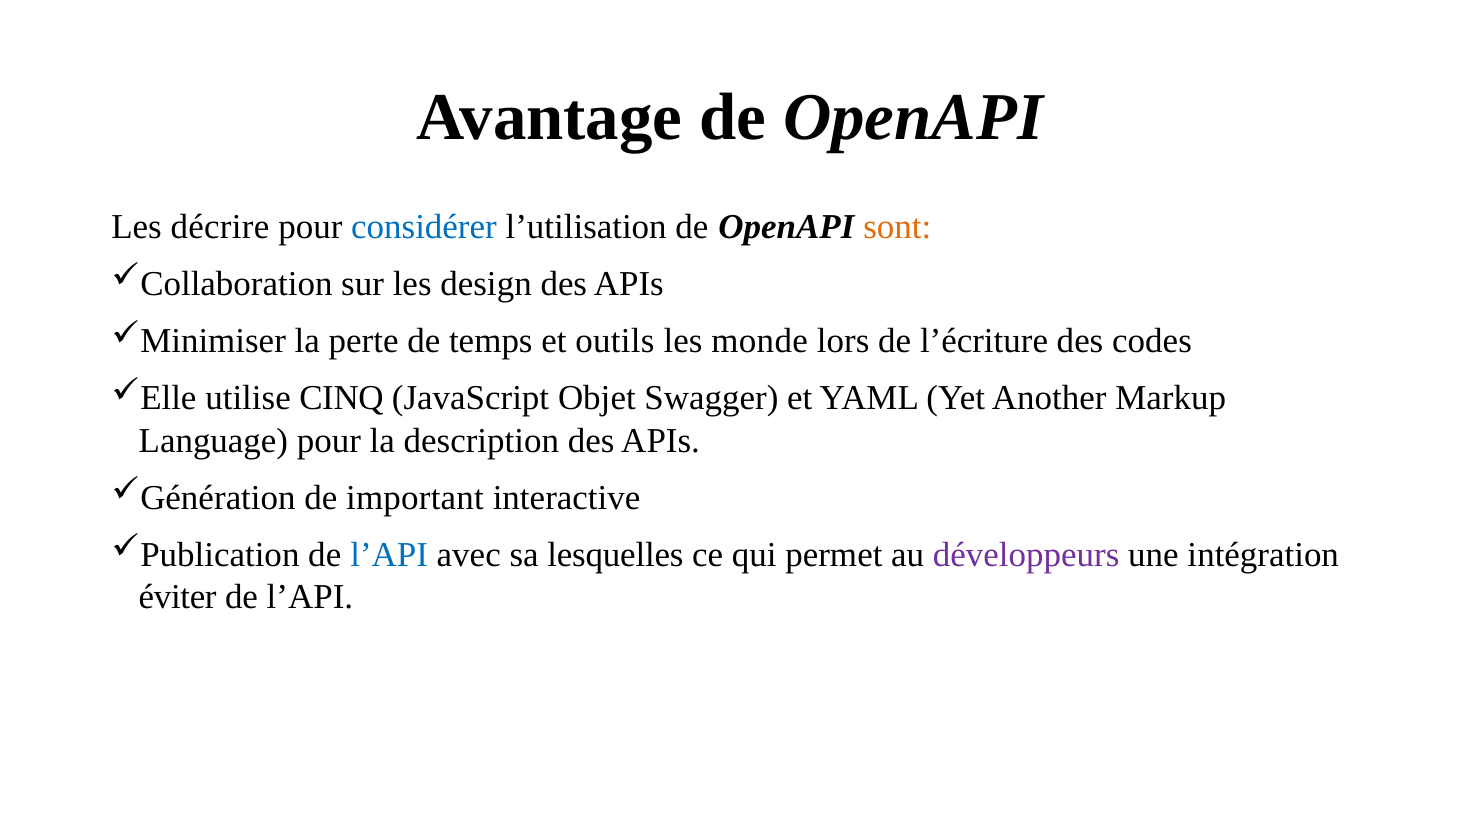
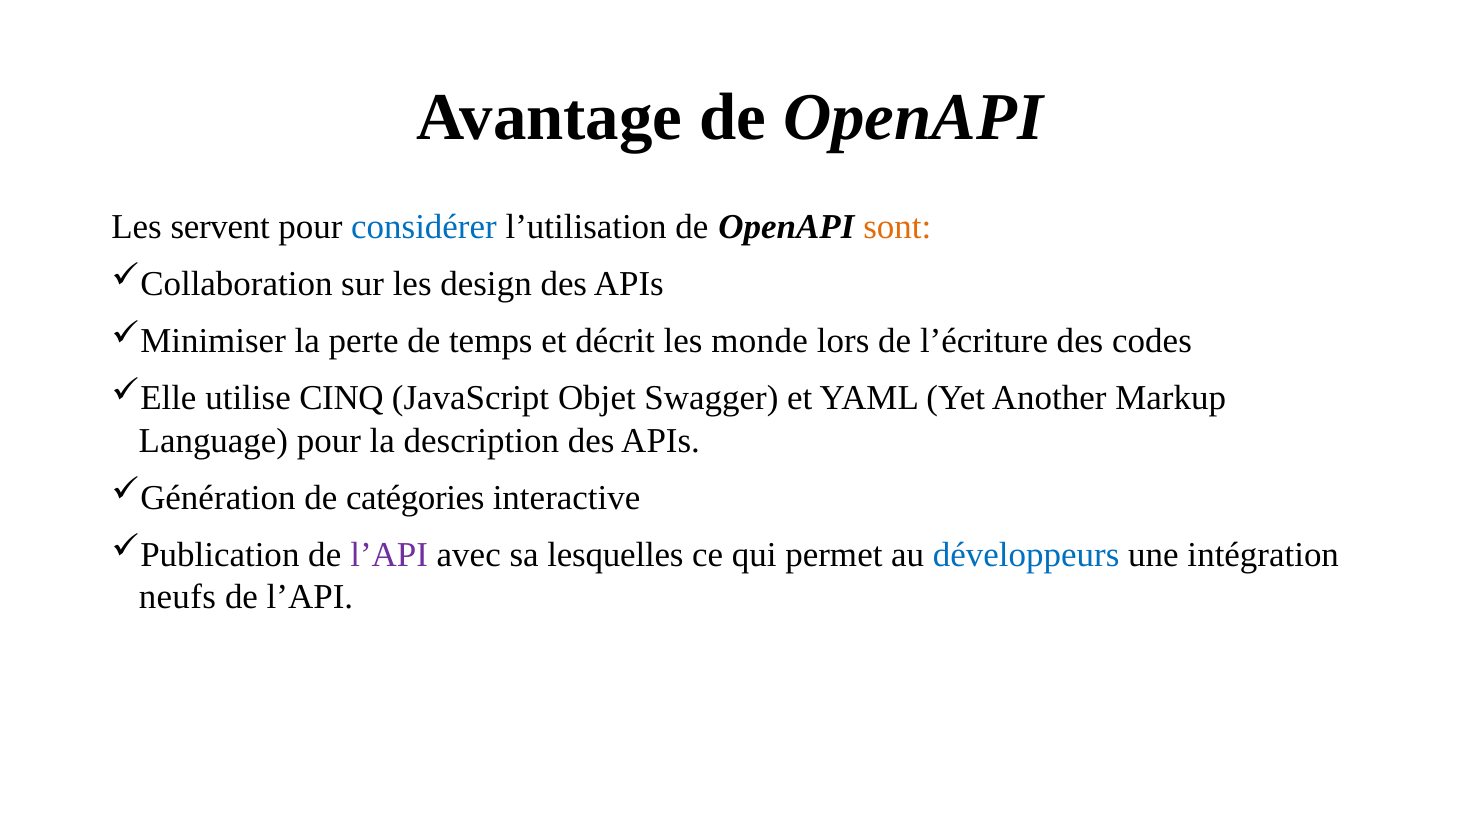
décrire: décrire -> servent (220, 227)
outils: outils -> décrit (615, 341)
important: important -> catégories (415, 498)
l’API colour: blue -> purple (389, 555)
développeurs colour: purple -> blue (1026, 555)
éviter: éviter -> neufs (177, 597)
